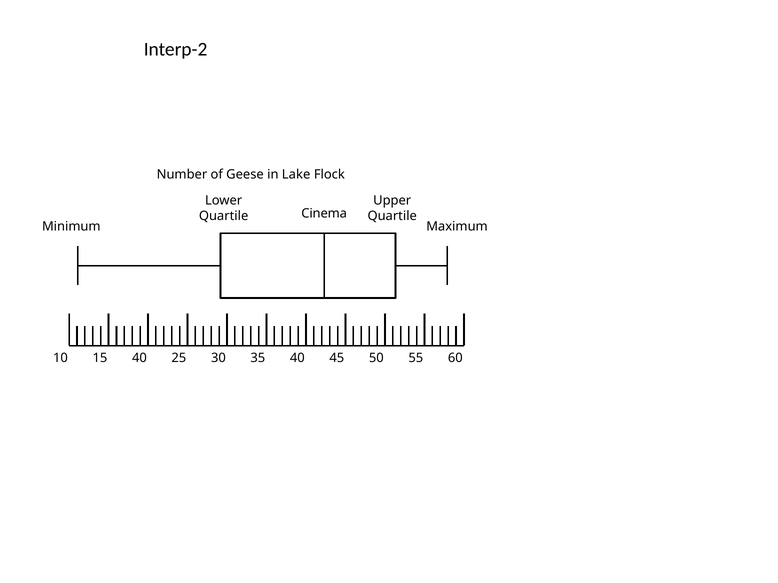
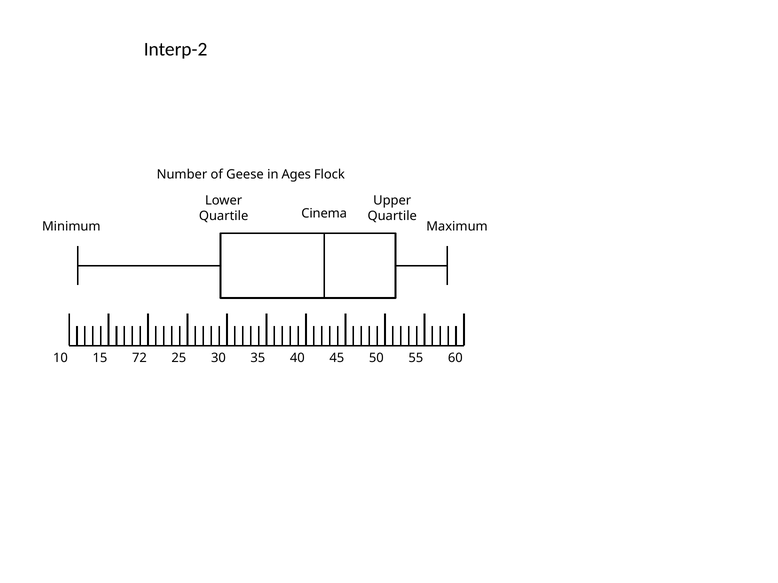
Lake: Lake -> Ages (296, 175)
15 40: 40 -> 72 (139, 358)
